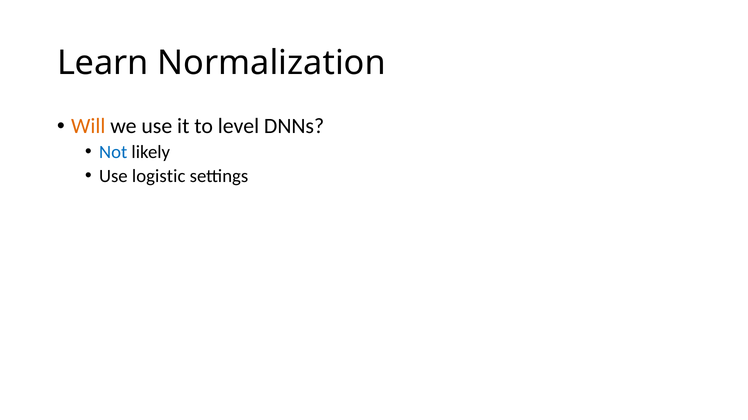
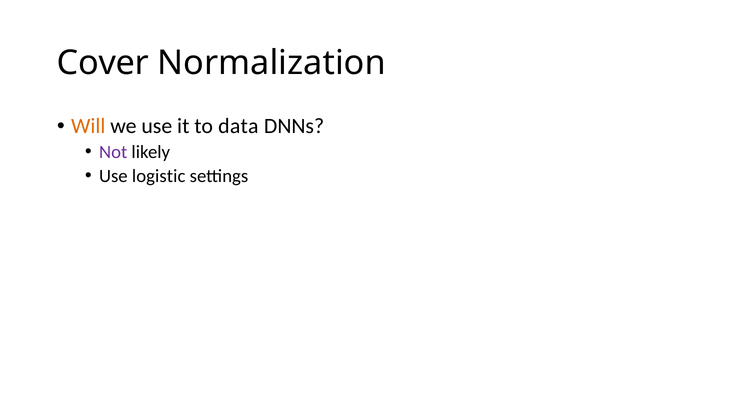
Learn: Learn -> Cover (103, 63)
level: level -> data (238, 126)
Not colour: blue -> purple (113, 152)
